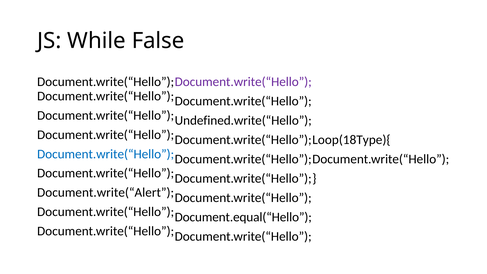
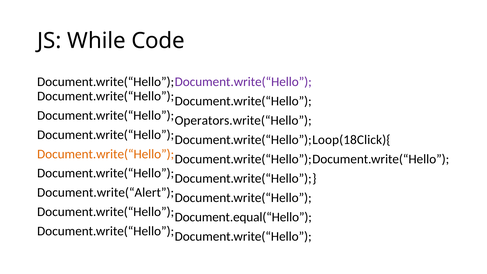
False: False -> Code (158, 41)
Undefined.write(“Hello: Undefined.write(“Hello -> Operators.write(“Hello (243, 120)
Loop(18Type){: Loop(18Type){ -> Loop(18Click){ (351, 140)
Document.write(“Hello colour: blue -> orange (106, 154)
